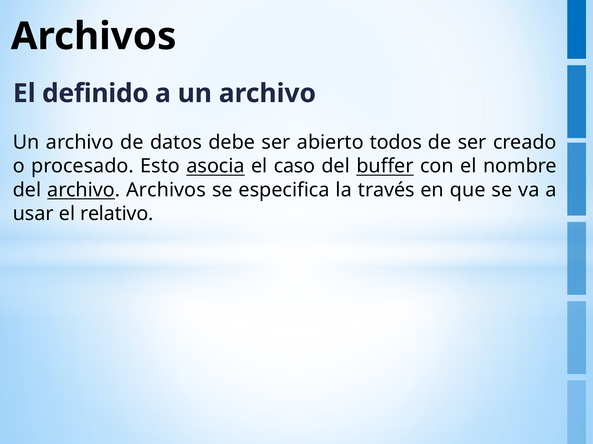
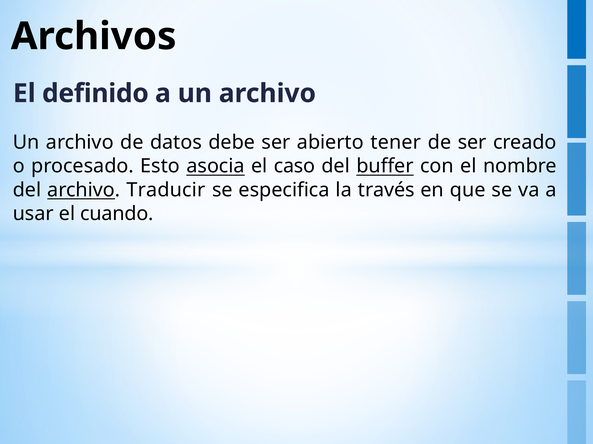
todos: todos -> tener (396, 143)
del archivo Archivos: Archivos -> Traducir (166, 190)
relativo: relativo -> cuando (117, 214)
